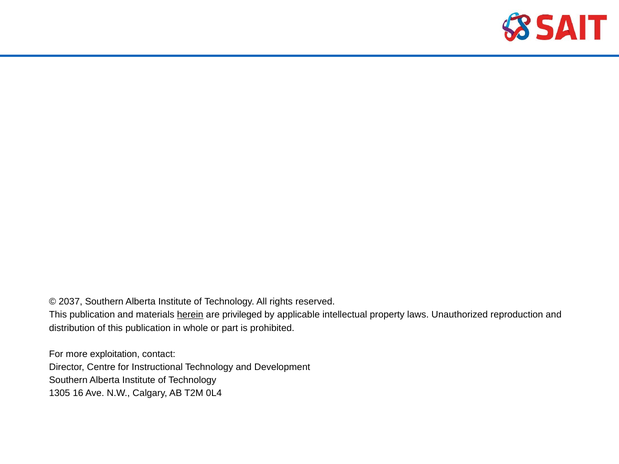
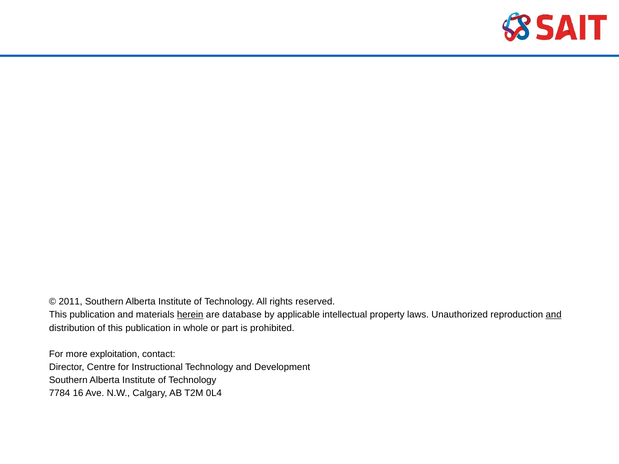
2037: 2037 -> 2011 (71, 302)
privileged: privileged -> database (242, 315)
and underline: none -> present (554, 315)
1305: 1305 -> 7784 (60, 393)
